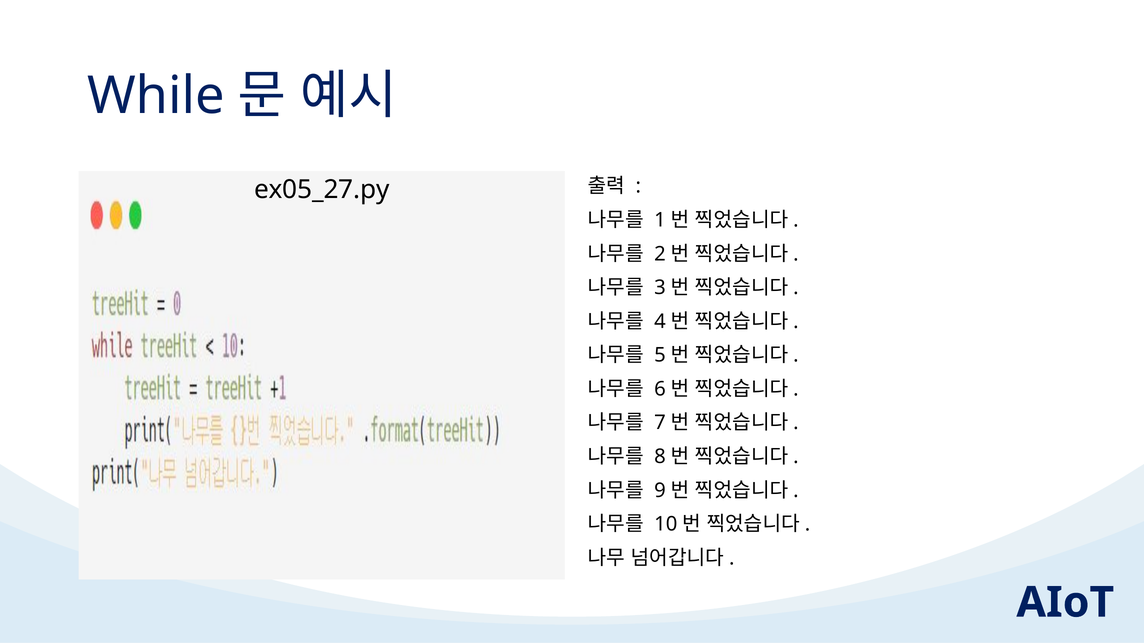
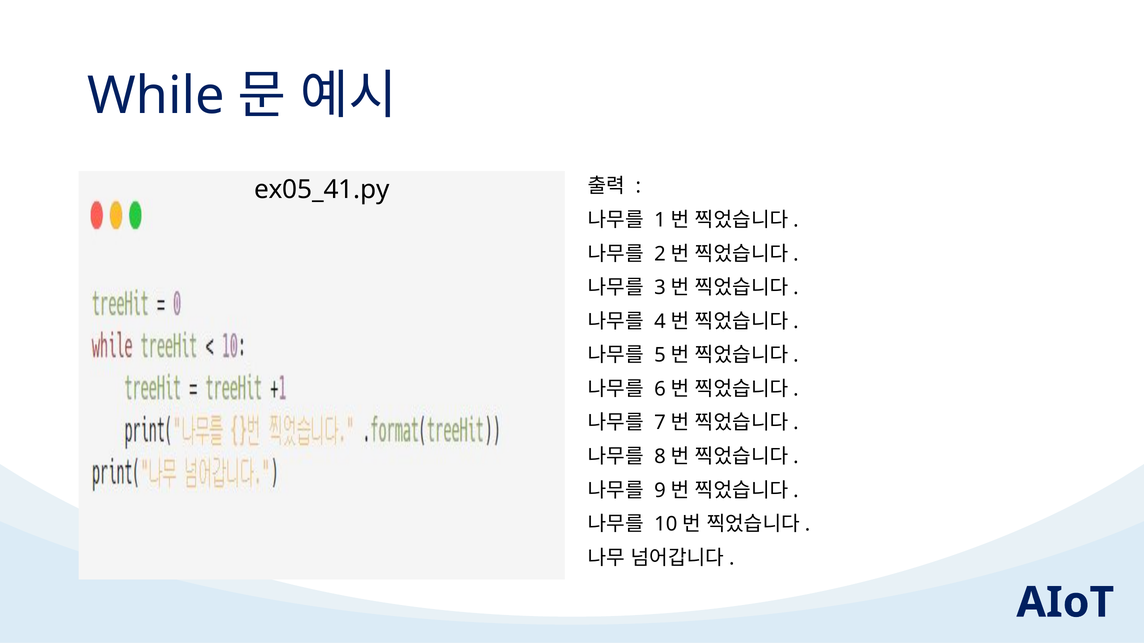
ex05_27.py: ex05_27.py -> ex05_41.py (322, 190)
